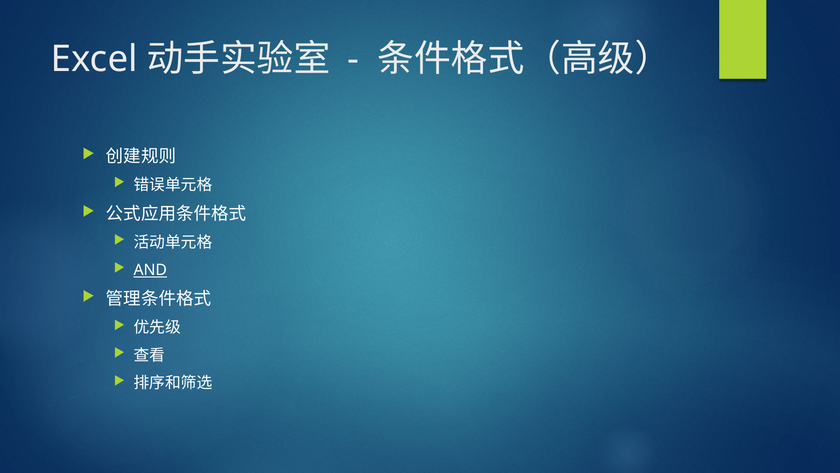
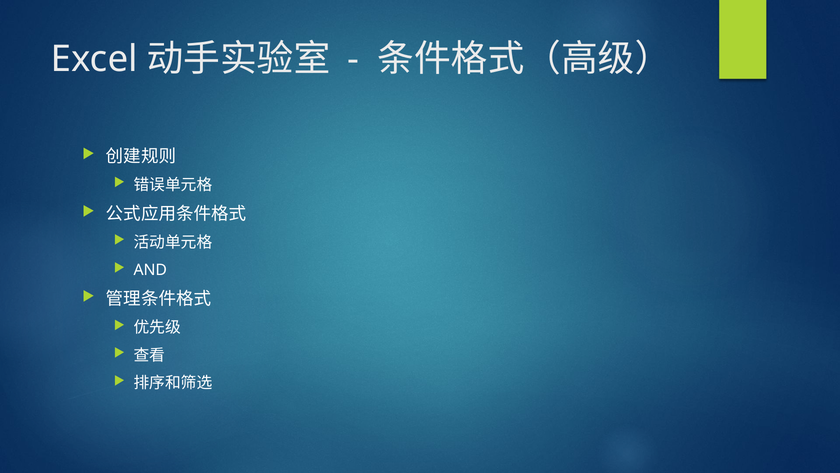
AND underline: present -> none (150, 270)
